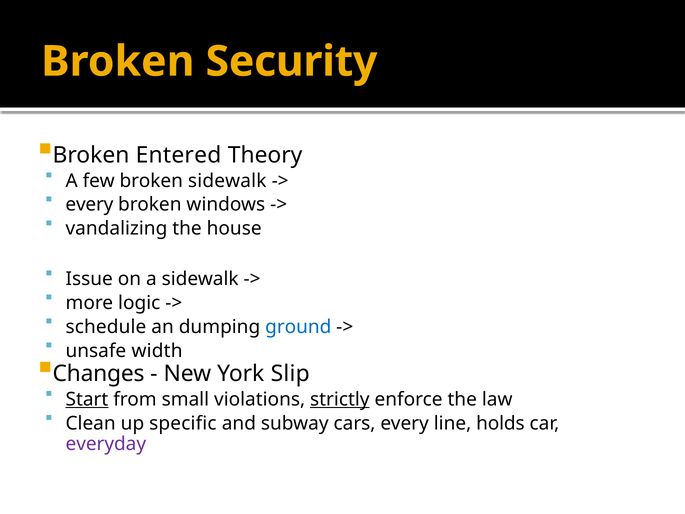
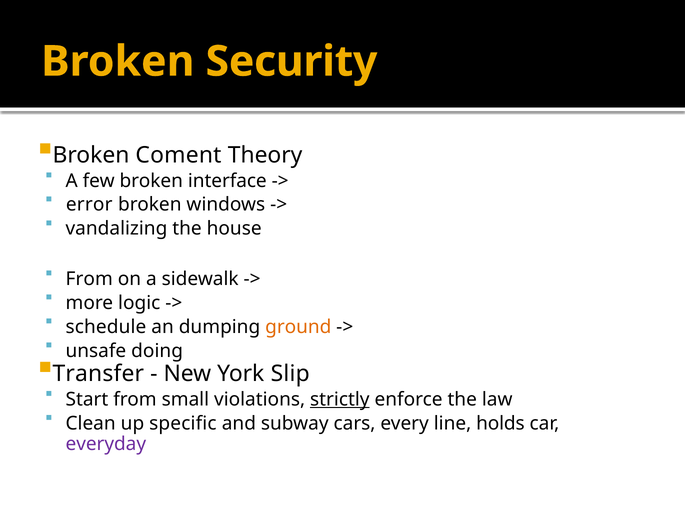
Entered: Entered -> Coment (178, 155)
broken sidewalk: sidewalk -> interface (227, 181)
every: every -> error (89, 205)
Issue: Issue -> From (89, 279)
ground colour: blue -> orange (298, 327)
width: width -> doing (157, 351)
Changes: Changes -> Transfer (98, 374)
Start underline: present -> none (87, 399)
